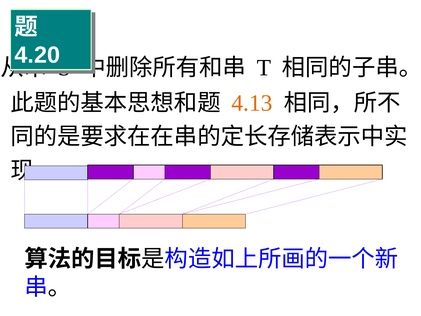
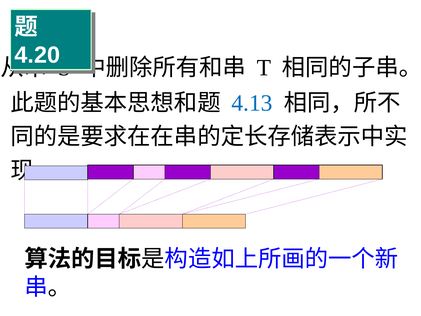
4.13 colour: orange -> blue (252, 103)
